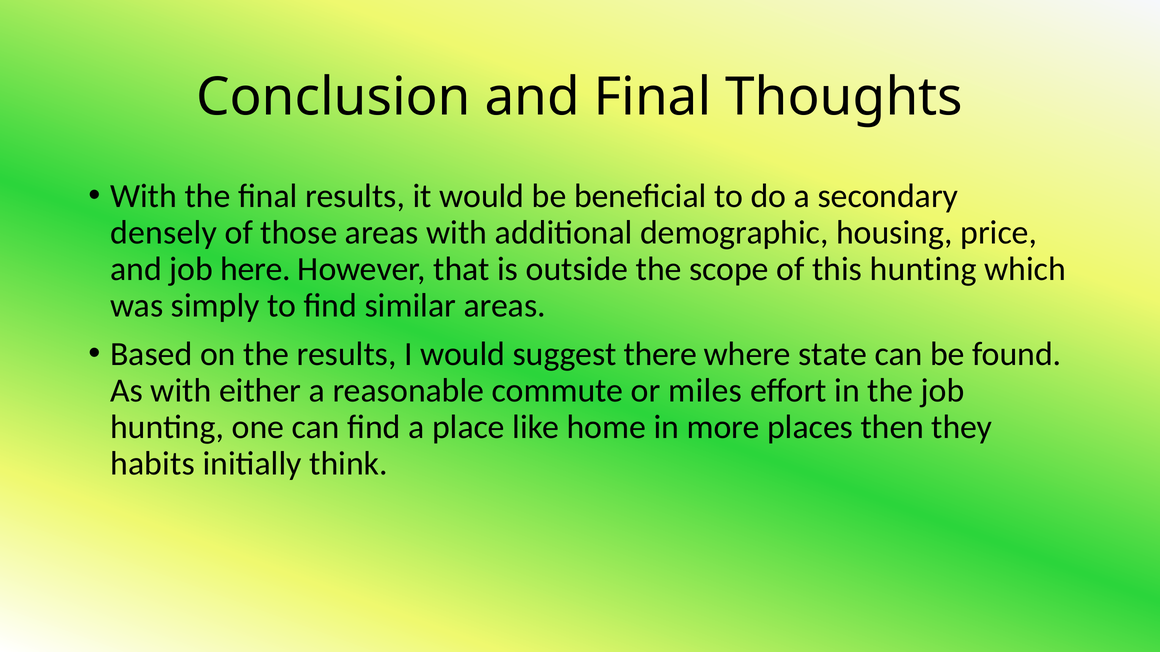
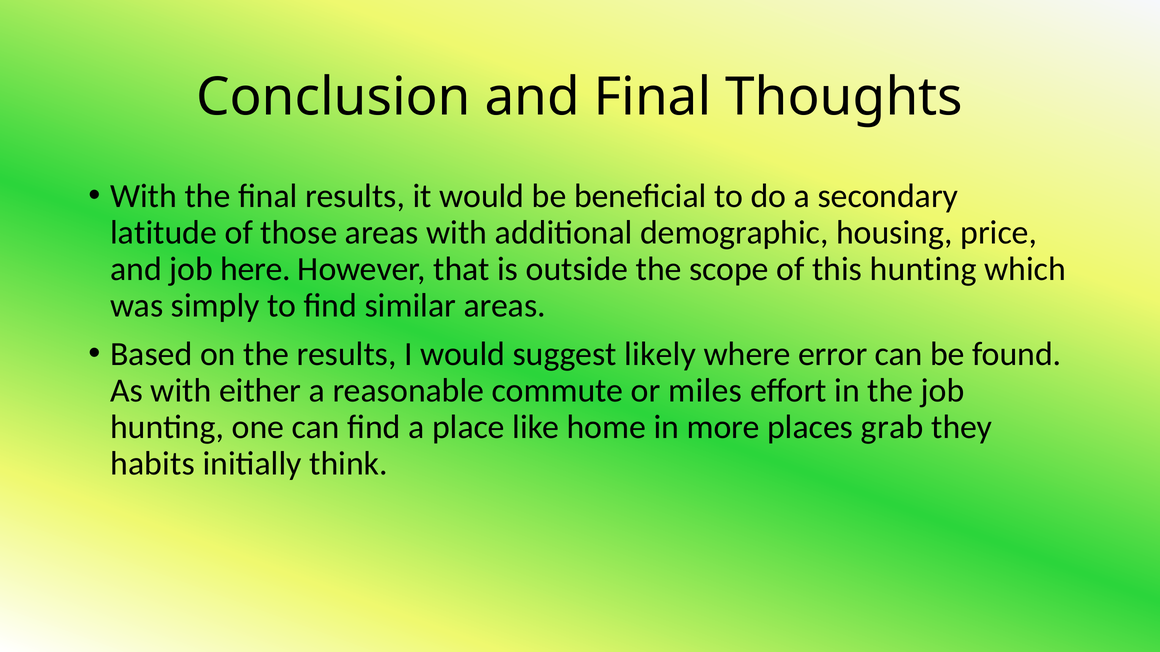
densely: densely -> latitude (164, 233)
there: there -> likely (660, 354)
state: state -> error (833, 354)
then: then -> grab (892, 427)
